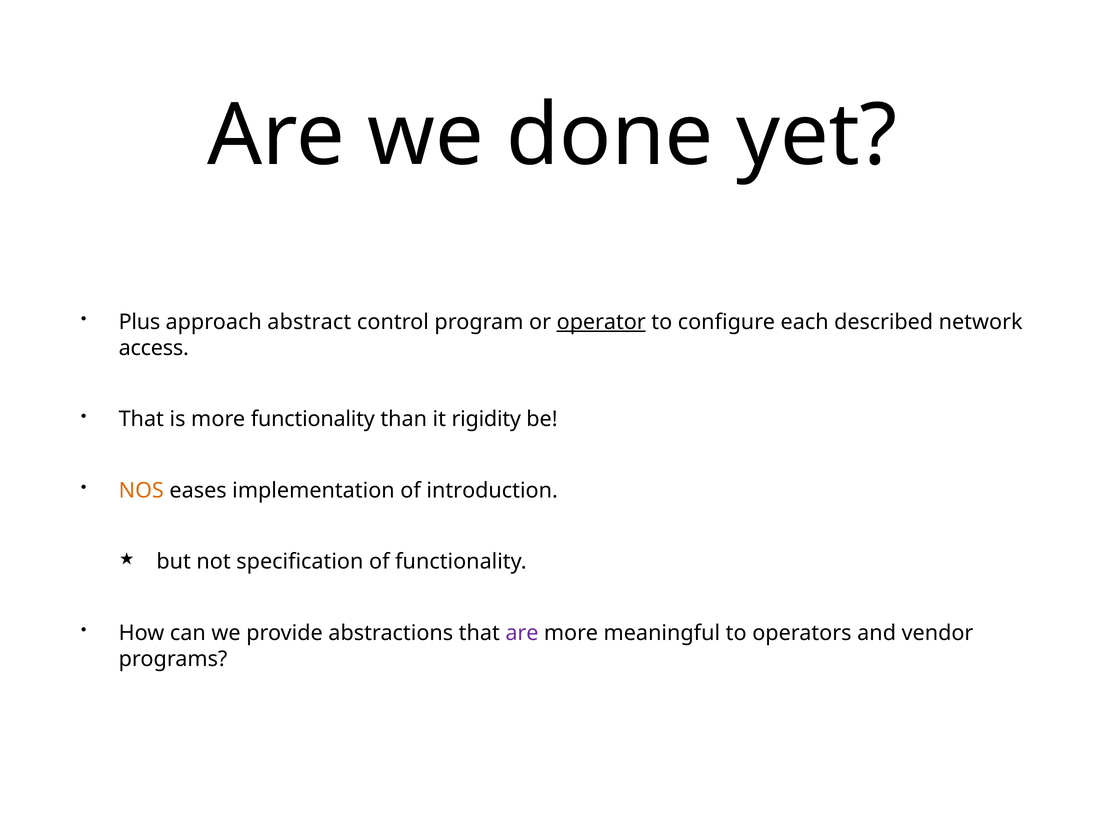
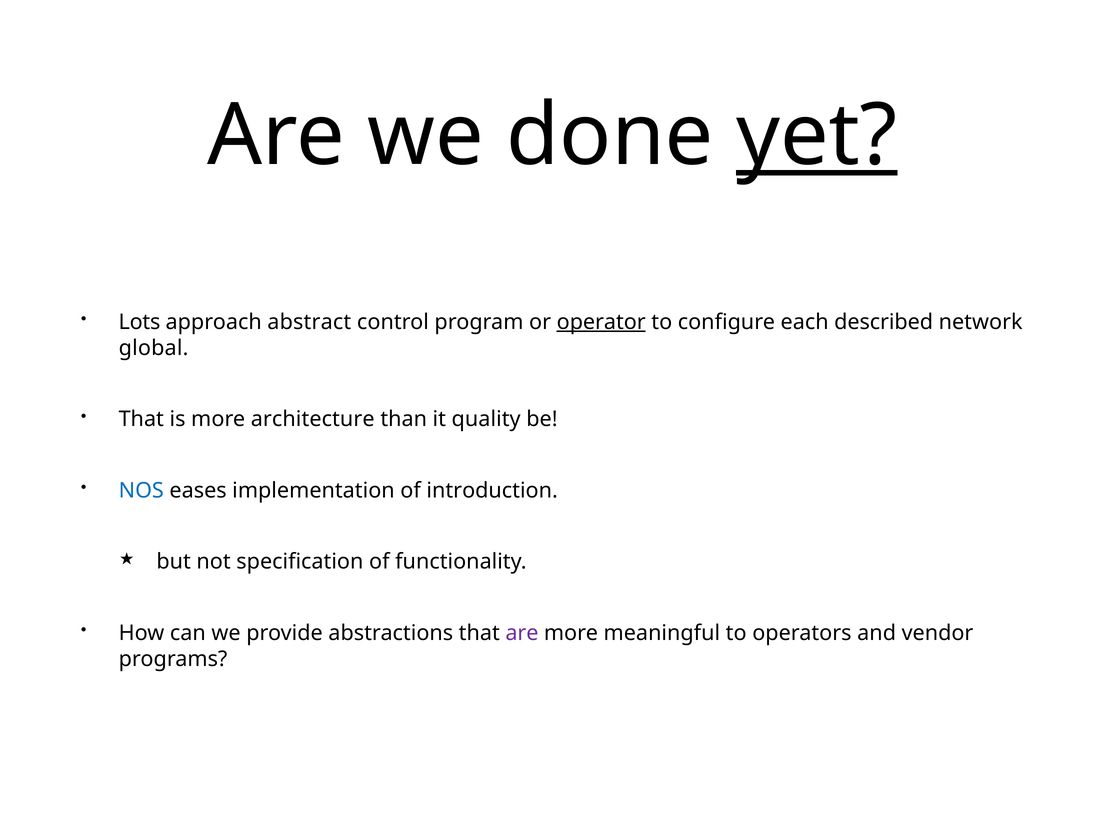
yet underline: none -> present (817, 136)
Plus: Plus -> Lots (139, 322)
access: access -> global (154, 348)
more functionality: functionality -> architecture (313, 419)
rigidity: rigidity -> quality (486, 419)
NOS colour: orange -> blue (141, 490)
